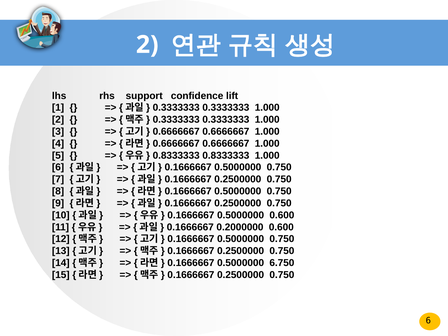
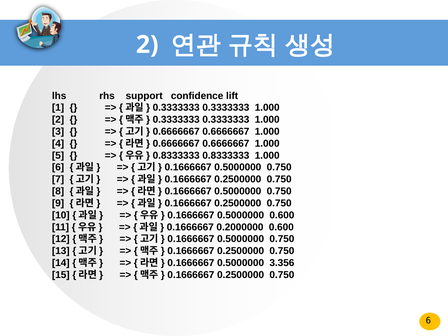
6.750: 6.750 -> 3.356 (282, 263)
